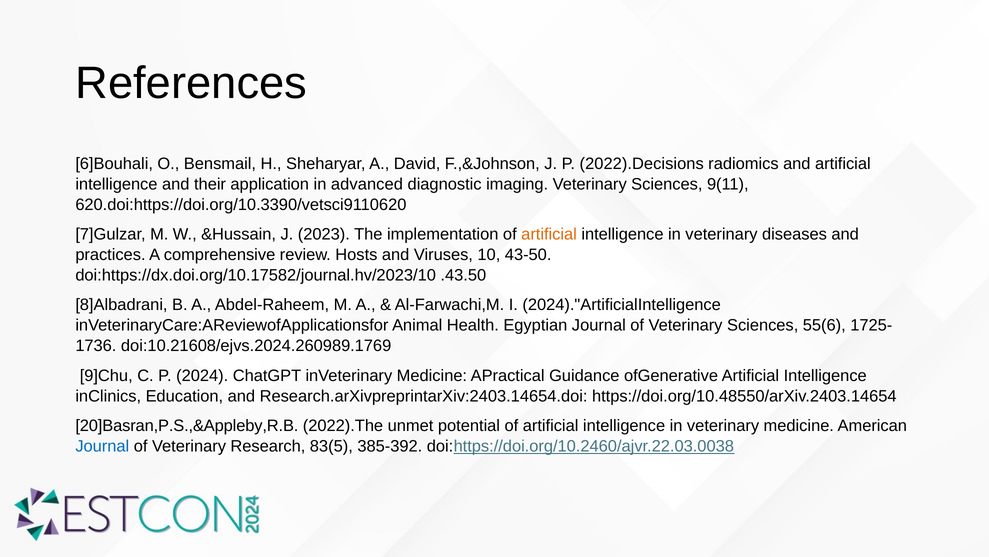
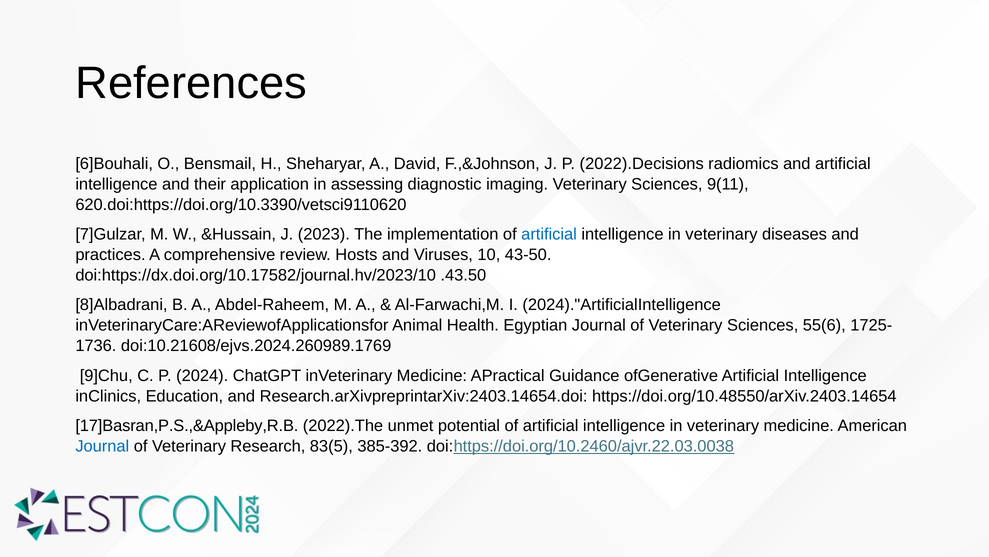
advanced: advanced -> assessing (367, 184)
artificial colour: orange -> blue (549, 234)
20]Basran,P.S.,&Appleby,R.B: 20]Basran,P.S.,&Appleby,R.B -> 17]Basran,P.S.,&Appleby,R.B (187, 425)
